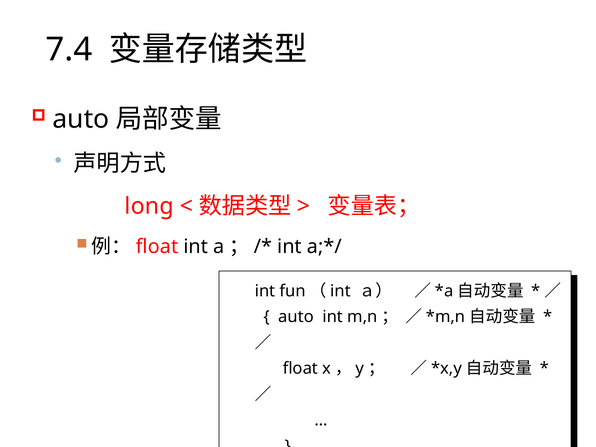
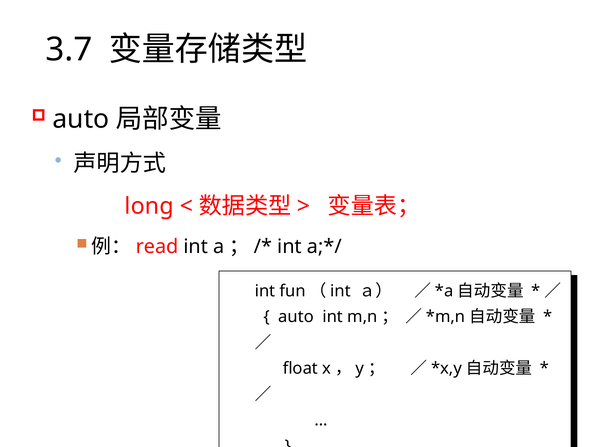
7.4: 7.4 -> 3.7 (69, 49)
float: float -> read (157, 247)
